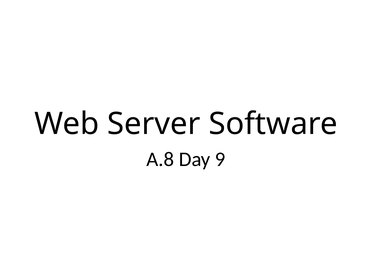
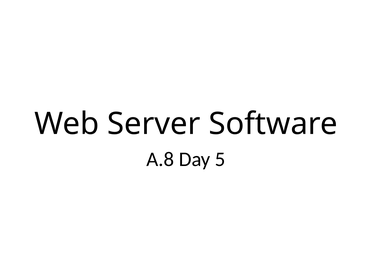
9: 9 -> 5 (220, 159)
